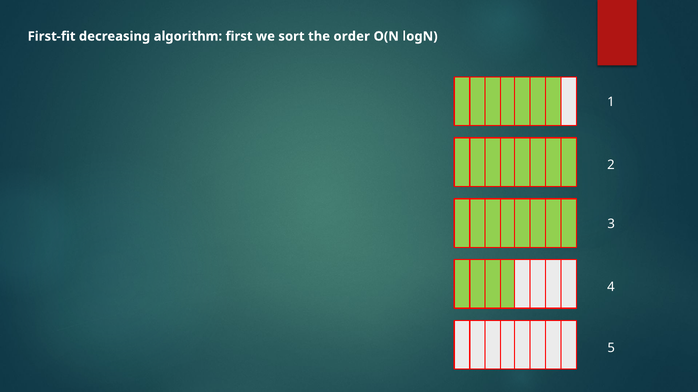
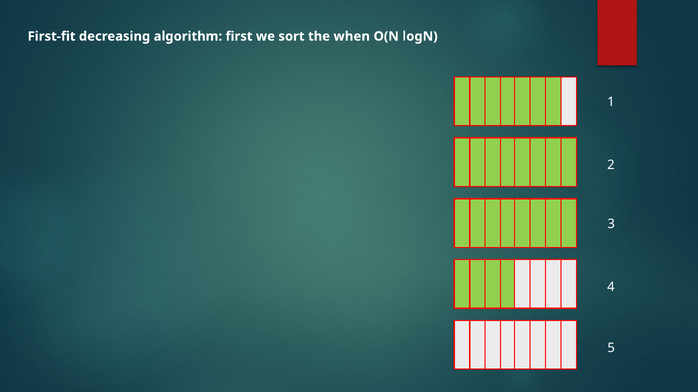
order: order -> when (352, 36)
